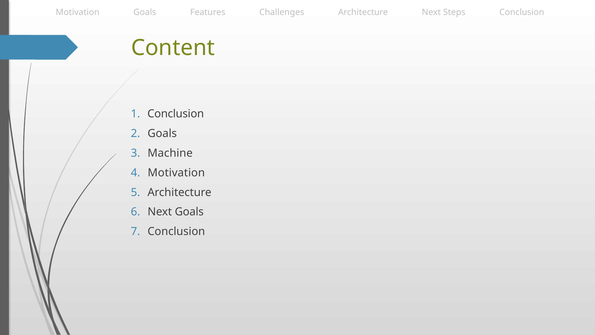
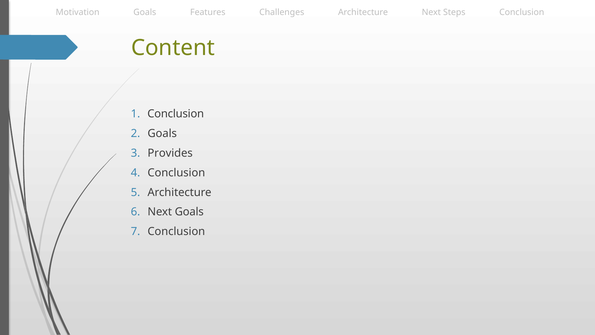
Machine: Machine -> Provides (170, 153)
Motivation: Motivation -> Conclusion (176, 173)
